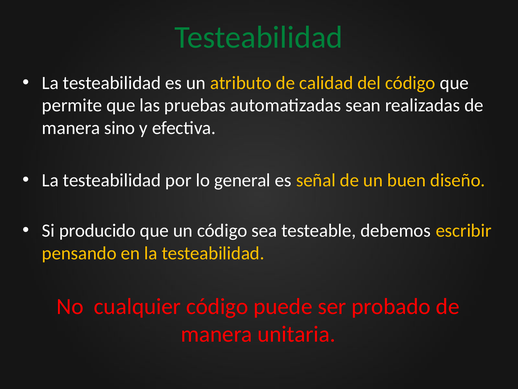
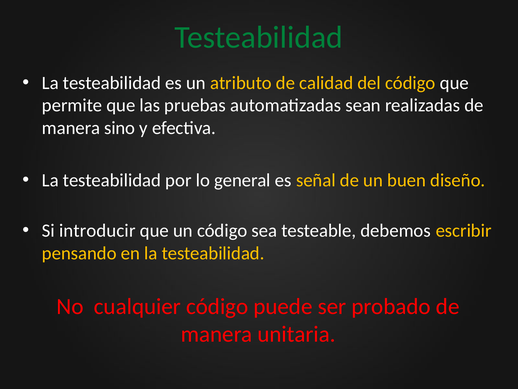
producido: producido -> introducir (97, 230)
